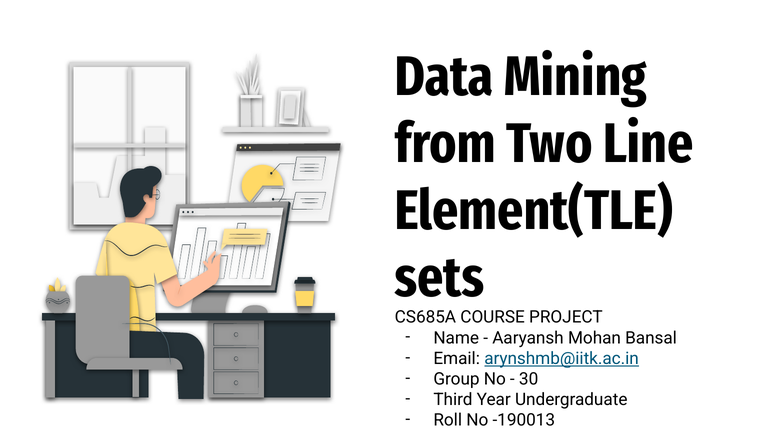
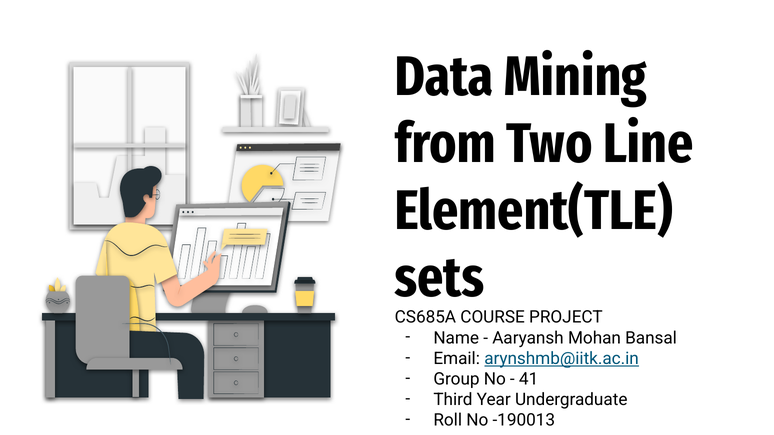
30: 30 -> 41 (529, 379)
